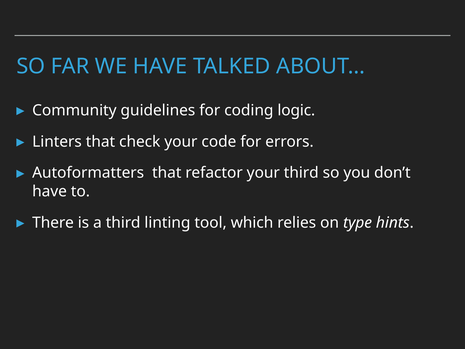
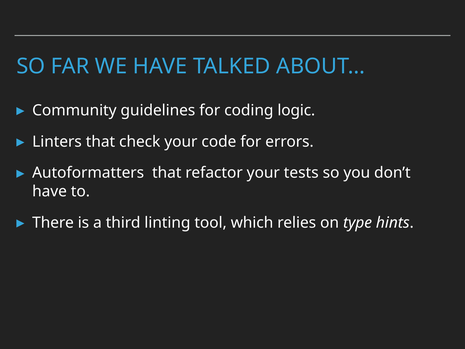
your third: third -> tests (301, 173)
